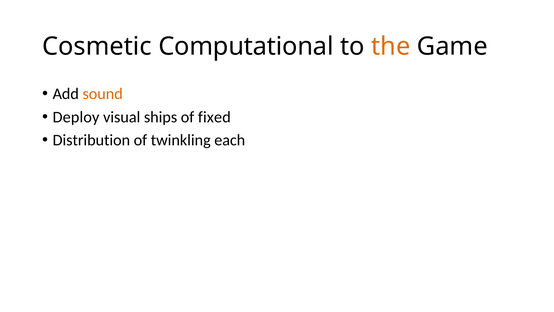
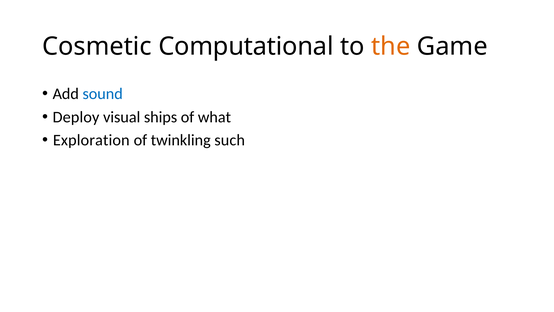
sound colour: orange -> blue (103, 94)
fixed: fixed -> what (214, 117)
Distribution: Distribution -> Exploration (91, 140)
each: each -> such (230, 140)
